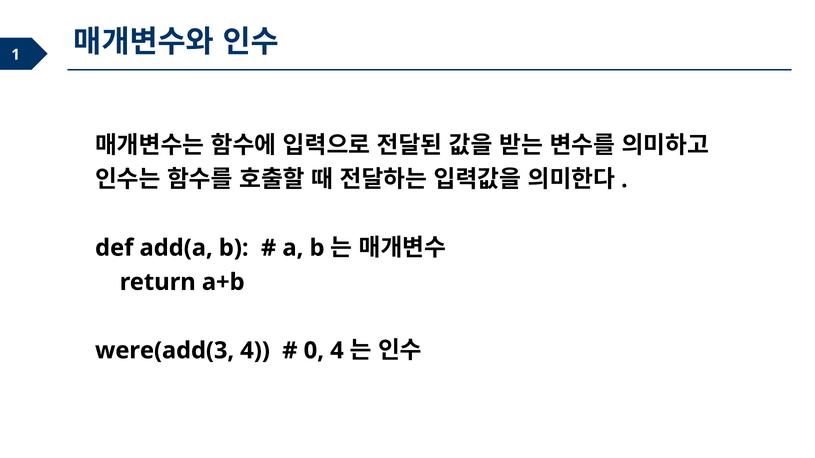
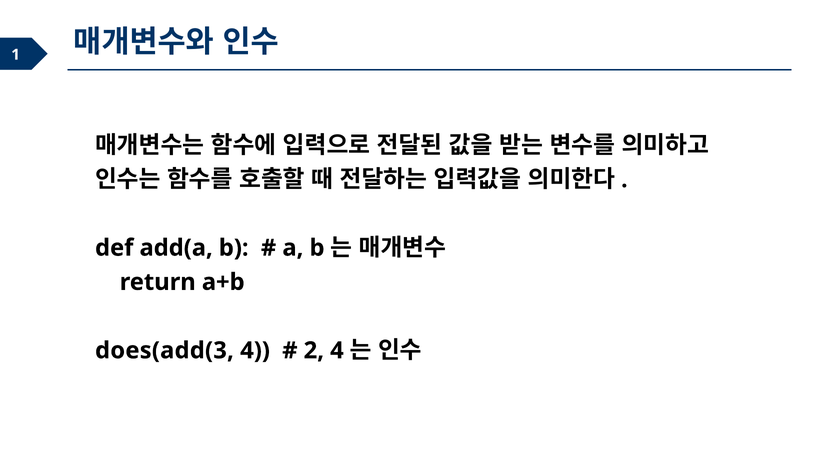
were(add(3: were(add(3 -> does(add(3 (164, 351)
0: 0 -> 2 (314, 351)
